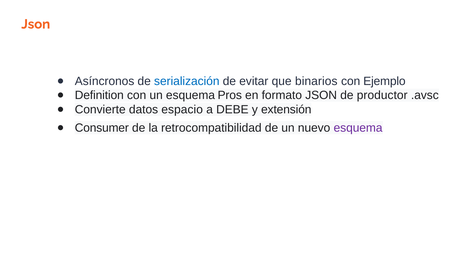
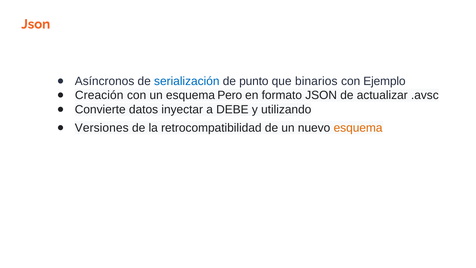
evitar: evitar -> punto (254, 81)
Definition: Definition -> Creación (99, 95)
Pros: Pros -> Pero (230, 95)
productor: productor -> actualizar (382, 95)
espacio: espacio -> inyectar (182, 110)
extensión: extensión -> utilizando (286, 110)
Consumer: Consumer -> Versiones (102, 128)
esquema colour: purple -> orange (358, 128)
